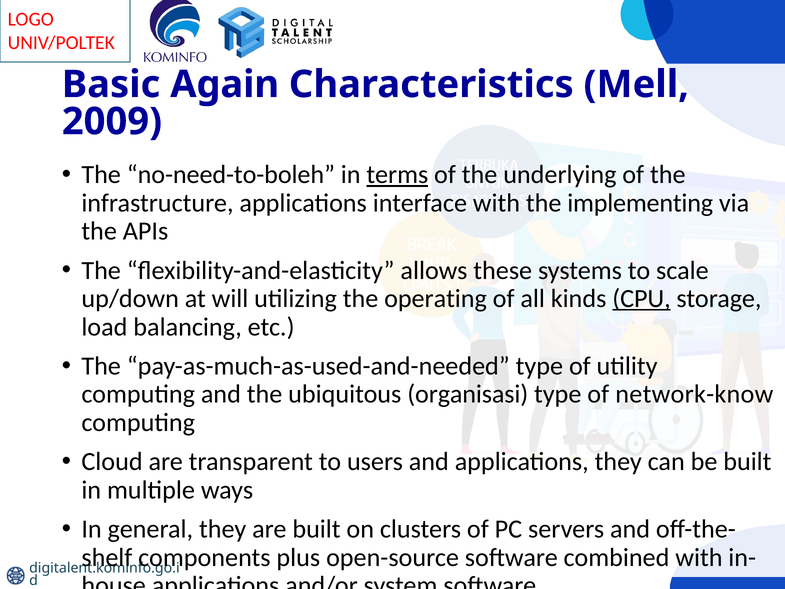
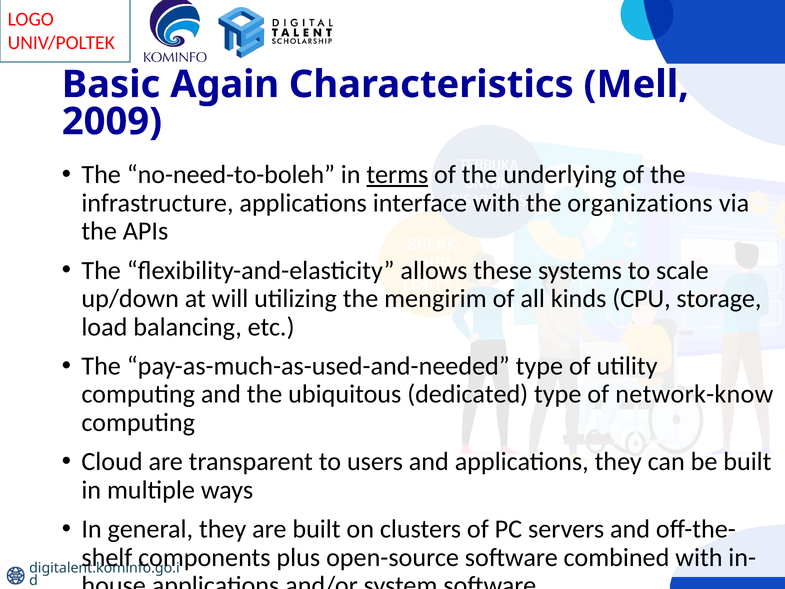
implementing: implementing -> organizations (640, 203)
operating: operating -> mengirim (435, 299)
CPU underline: present -> none (641, 299)
organisasi: organisasi -> dedicated (468, 394)
